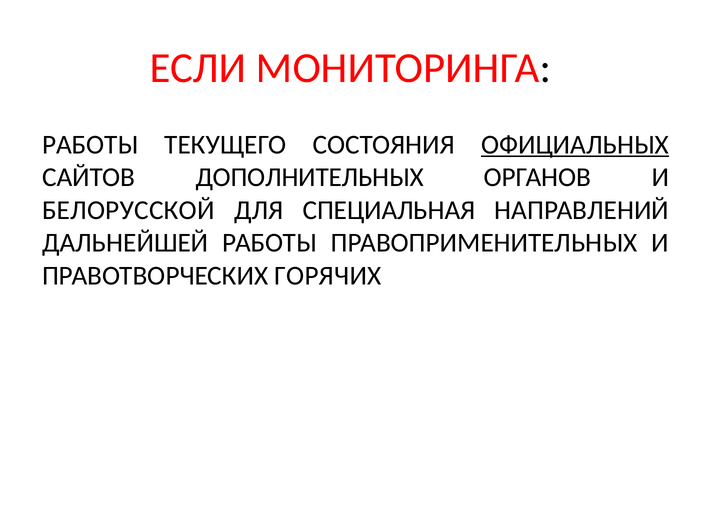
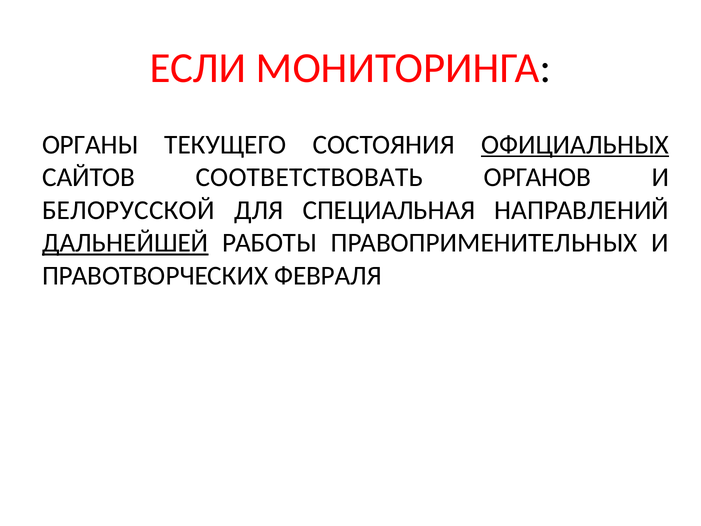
РАБОТЫ: РАБОТЫ -> ОРГАНЫ (90, 144)
ДОПОЛНИТЕЛЬНЫХ: ДОПОЛНИТЕЛЬНЫХ -> СООТВЕТСТВОВАТЬ (309, 177)
ДАЛЬНЕЙШЕЙ underline: none -> present (125, 243)
ГОРЯЧИХ: ГОРЯЧИХ -> ФЕВРАЛЯ (328, 275)
